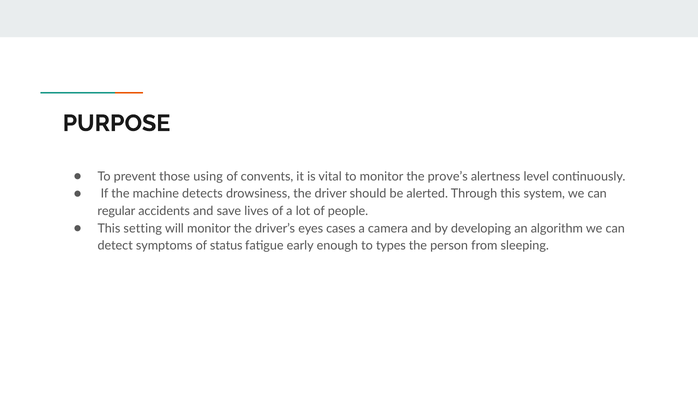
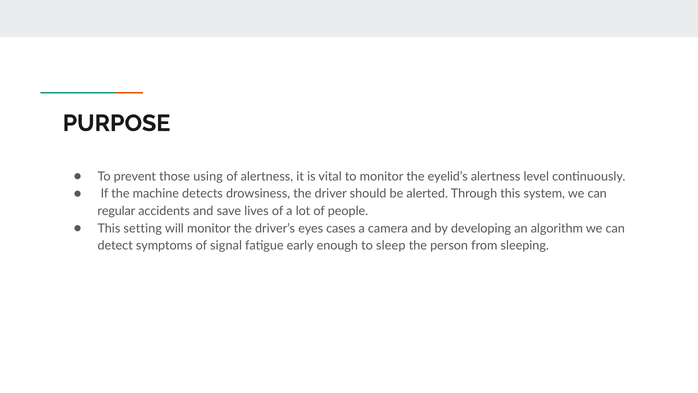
of convents: convents -> alertness (267, 176)
prove’s: prove’s -> eyelid’s (448, 176)
status: status -> signal (226, 246)
types: types -> sleep (391, 246)
